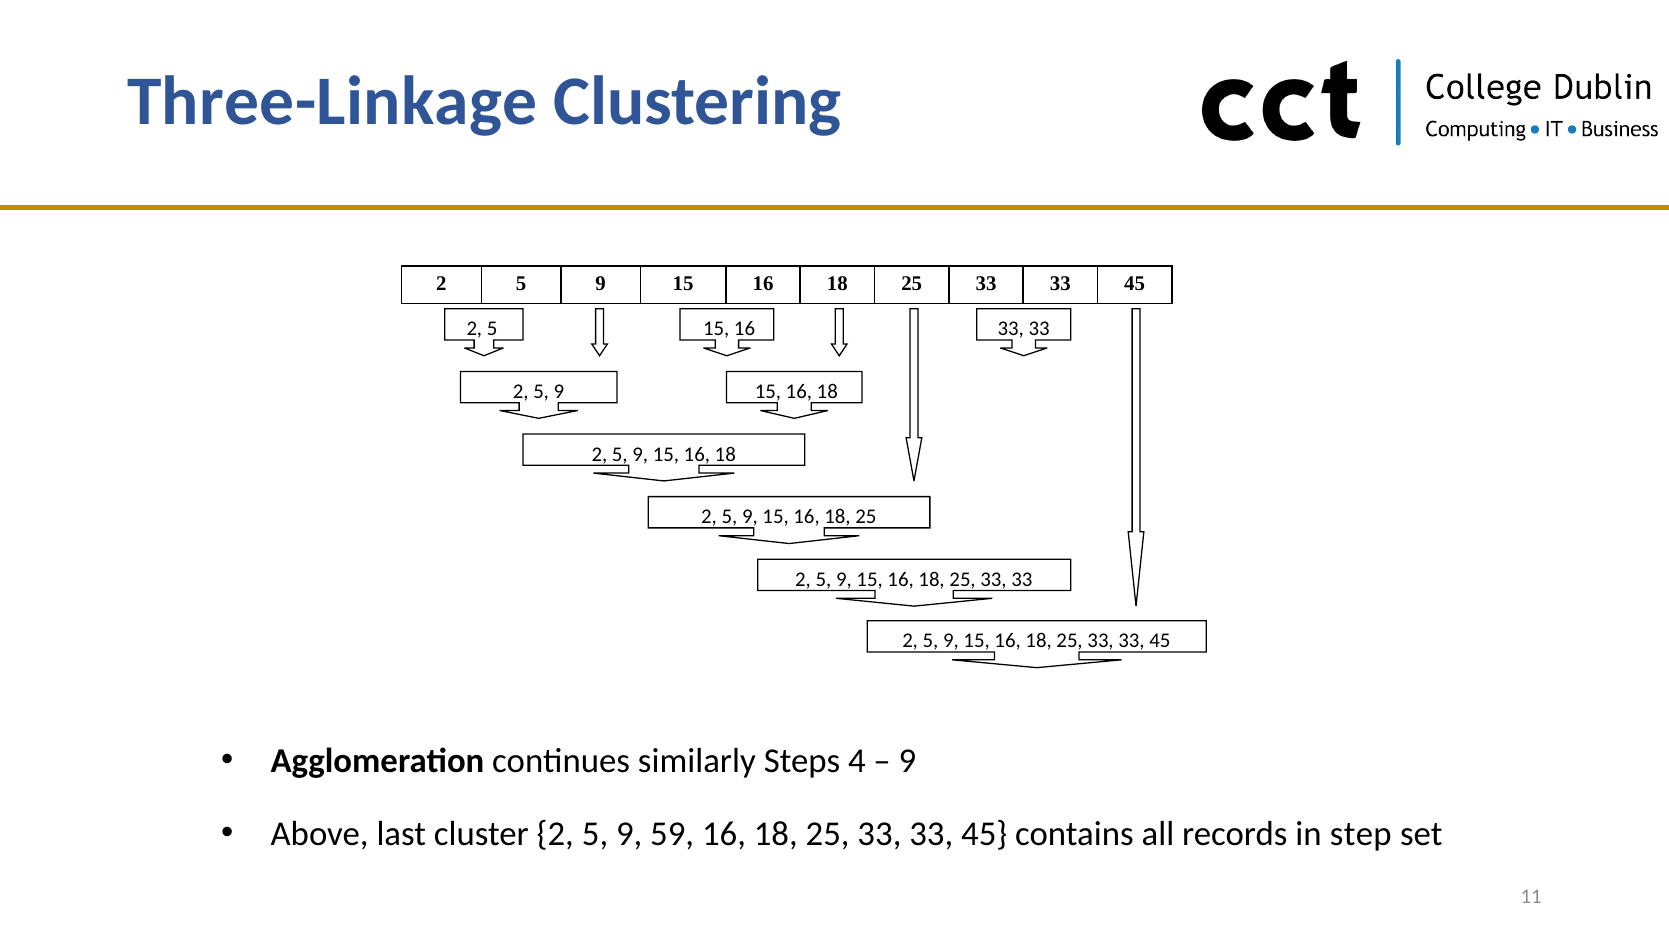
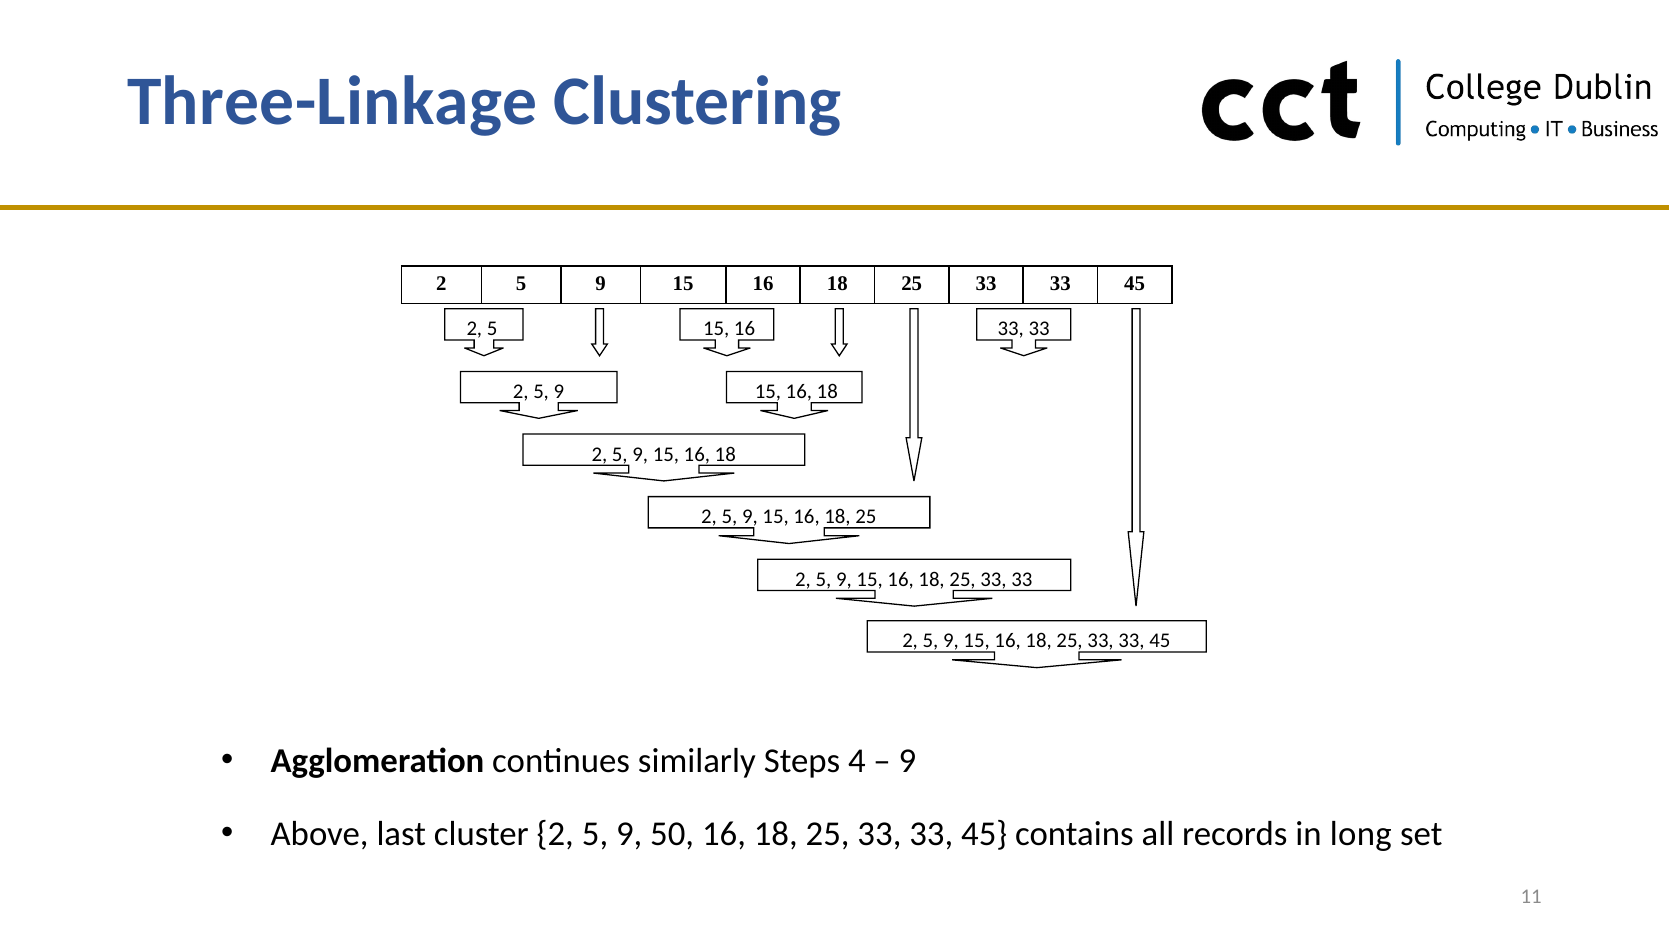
59: 59 -> 50 (672, 834)
step: step -> long (1361, 834)
